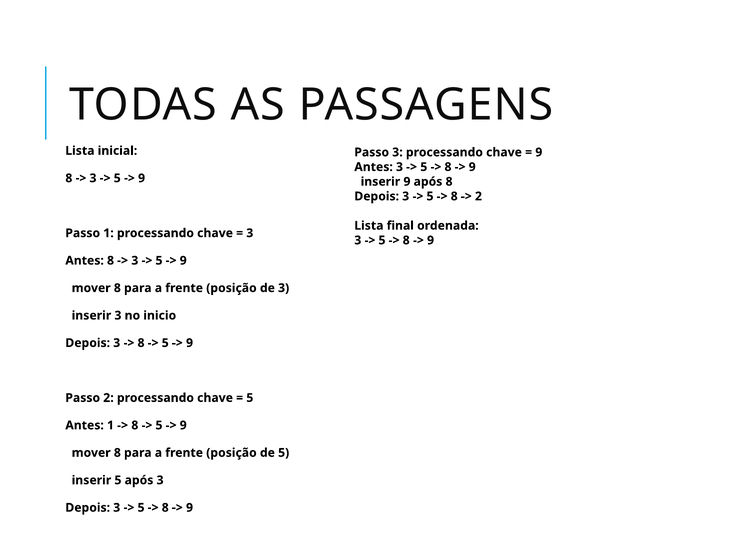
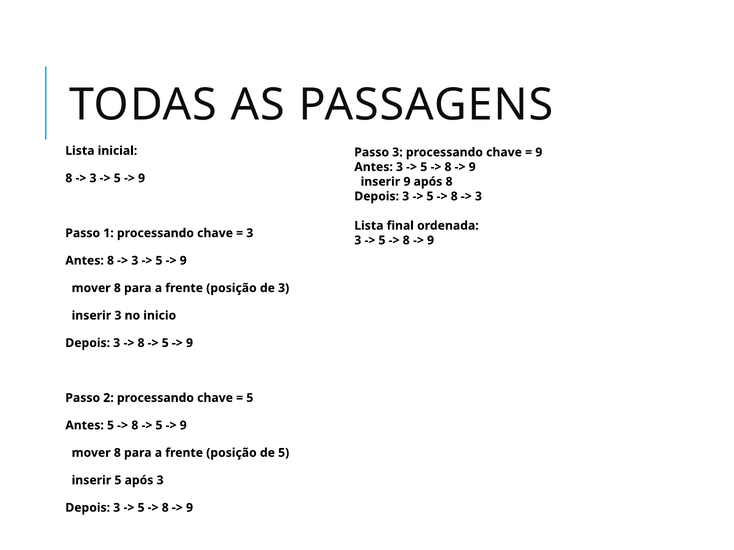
2: 2 -> 3 (478, 196)
Antes 1: 1 -> 5 (111, 426)
